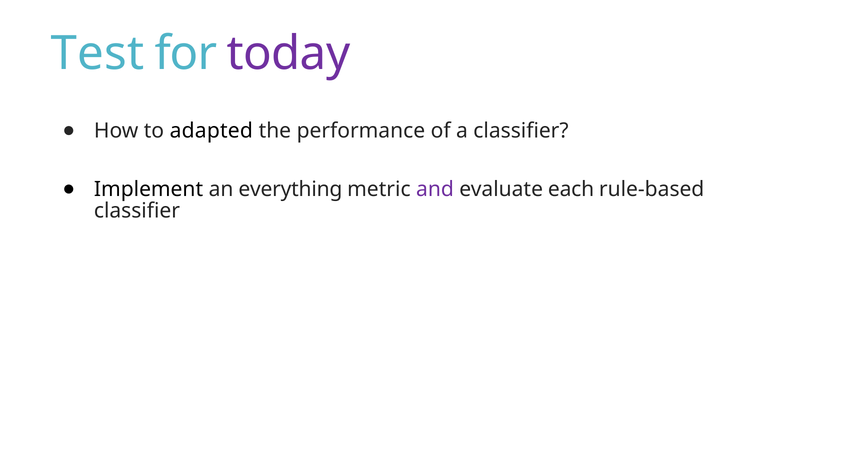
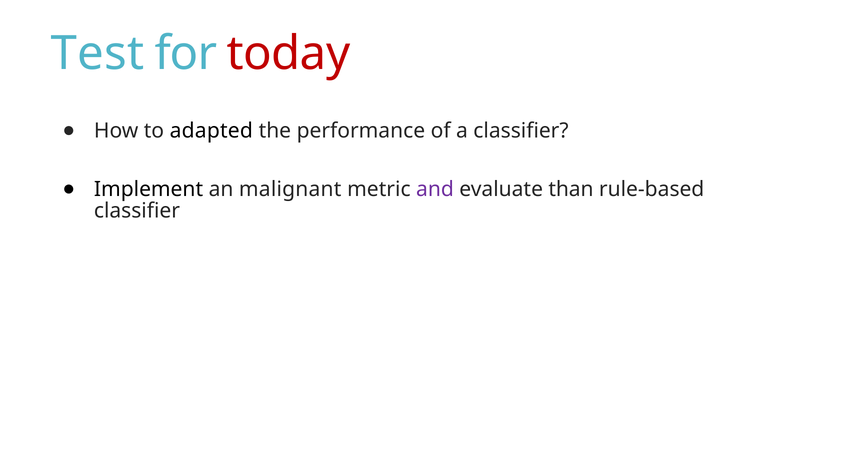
today colour: purple -> red (288, 54)
everything: everything -> malignant (290, 189)
each: each -> than (571, 189)
